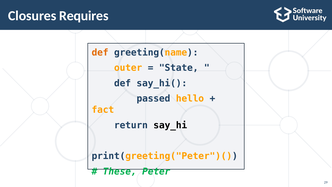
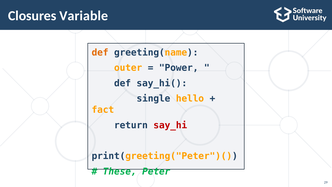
Requires: Requires -> Variable (84, 16)
State: State -> Power (179, 68)
passed: passed -> single (153, 99)
say_hi colour: black -> red (170, 125)
